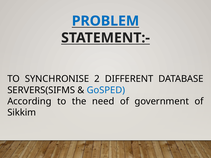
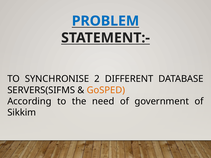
GoSPED colour: blue -> orange (106, 90)
